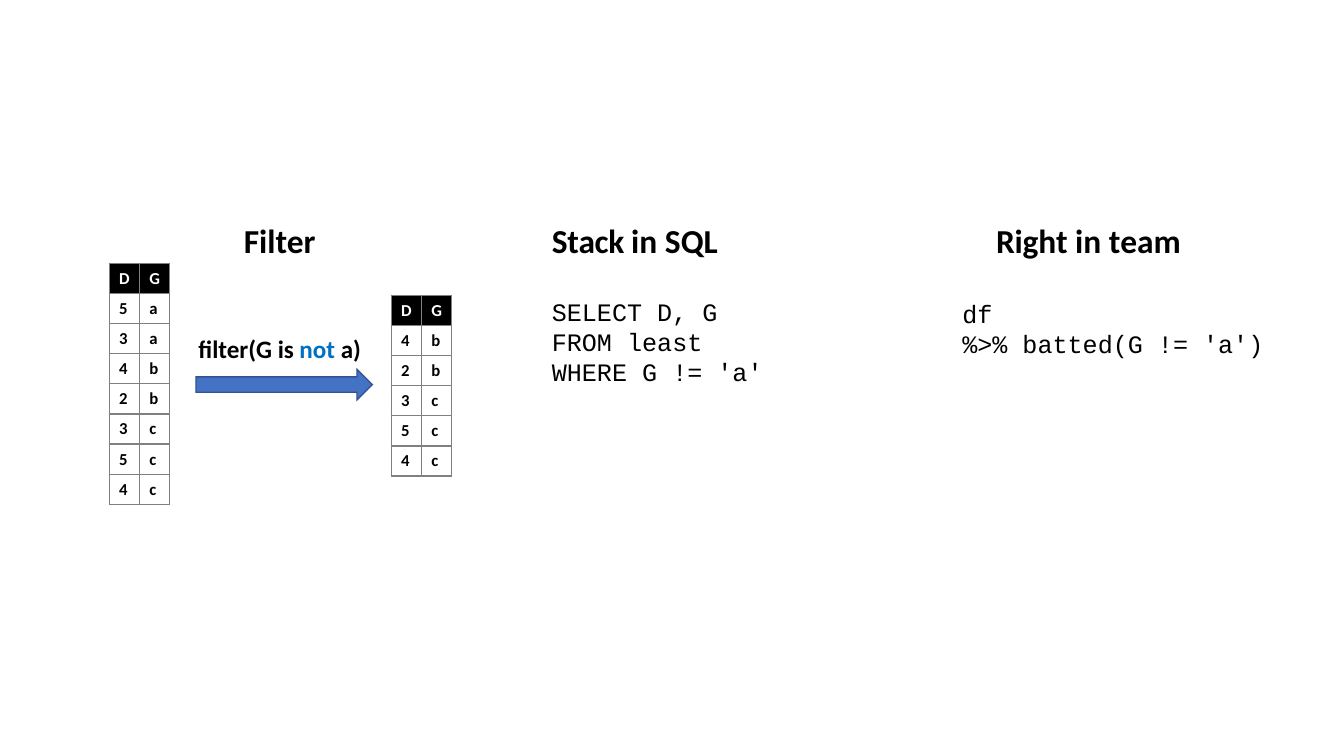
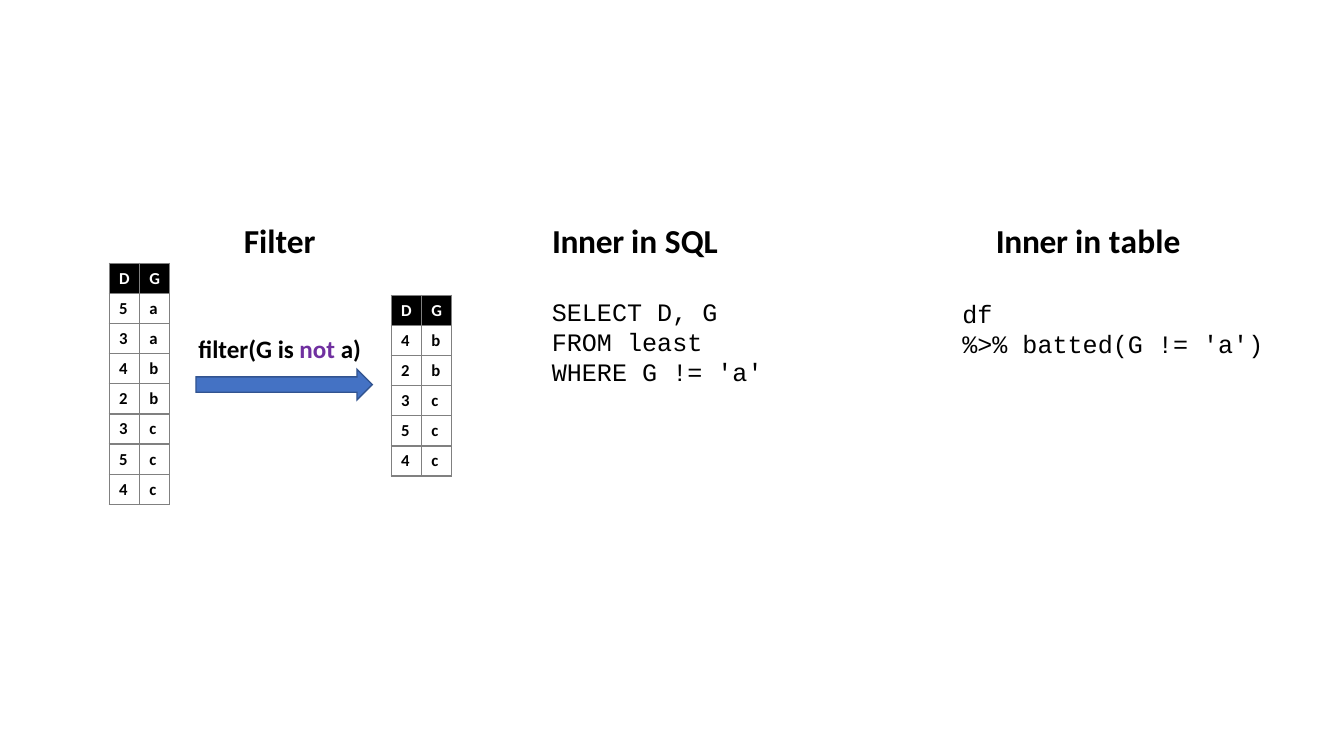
Filter Stack: Stack -> Inner (588, 242)
SQL Right: Right -> Inner (1032, 242)
team: team -> table (1145, 242)
not colour: blue -> purple (317, 350)
